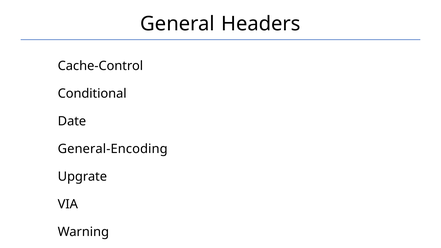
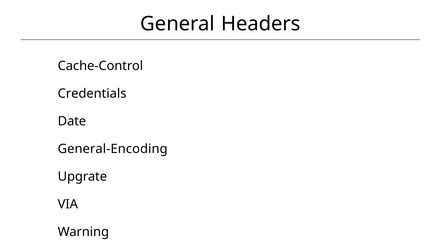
Conditional: Conditional -> Credentials (92, 94)
